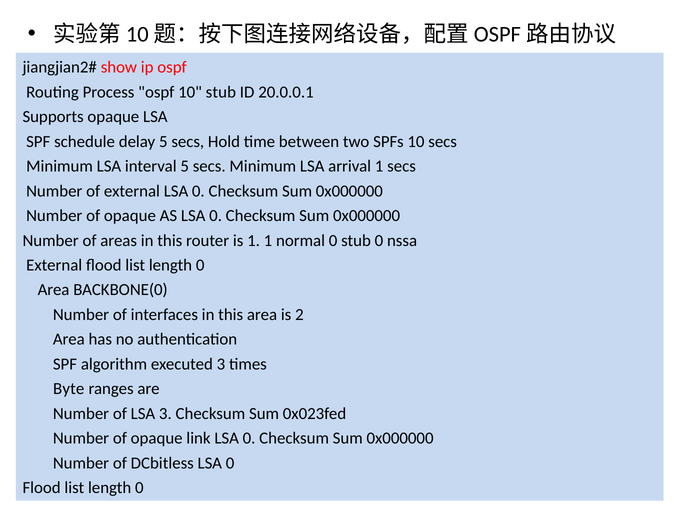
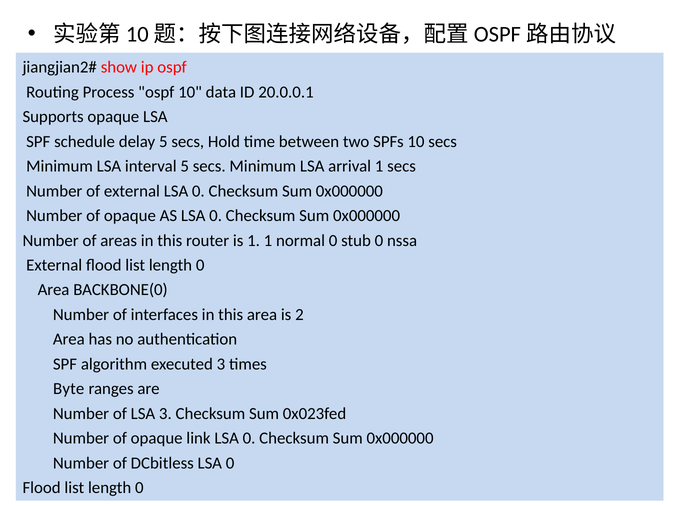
10 stub: stub -> data (221, 92)
